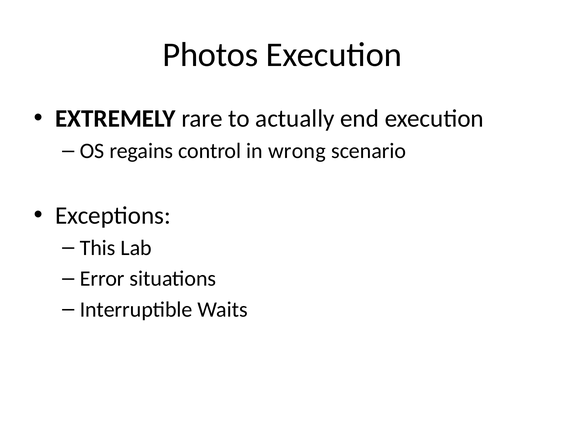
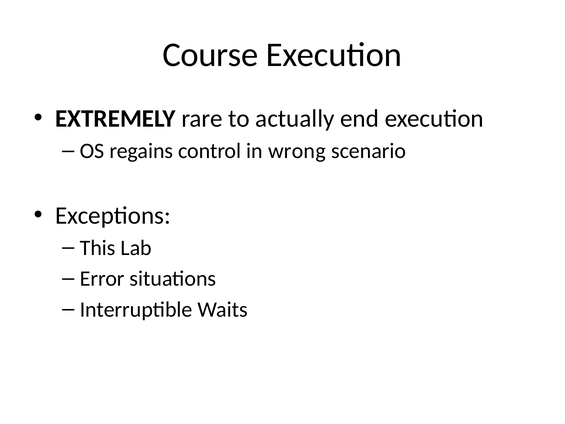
Photos: Photos -> Course (210, 55)
